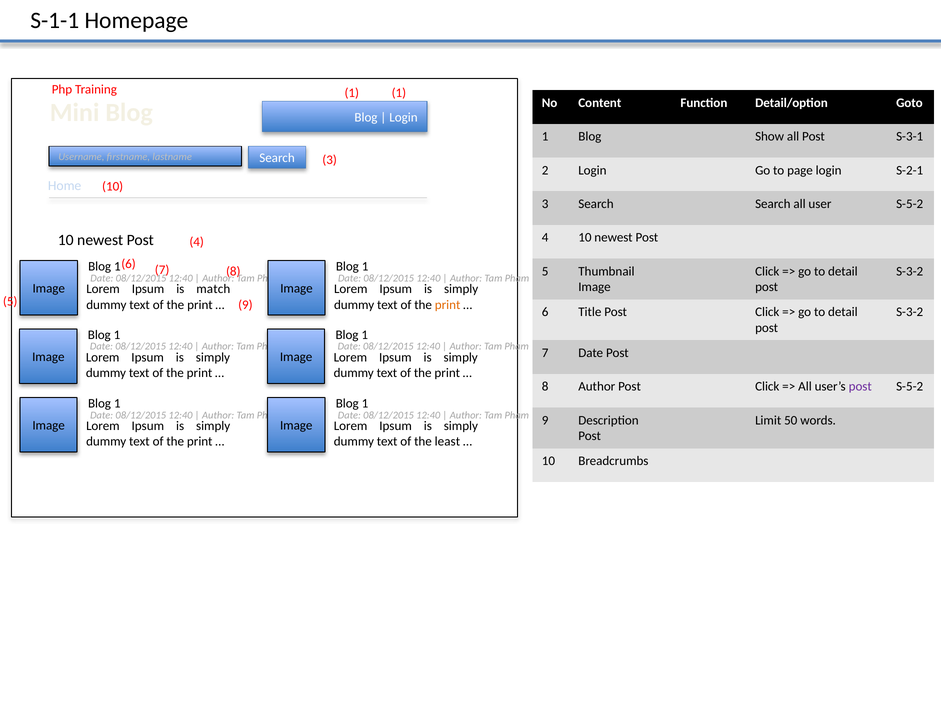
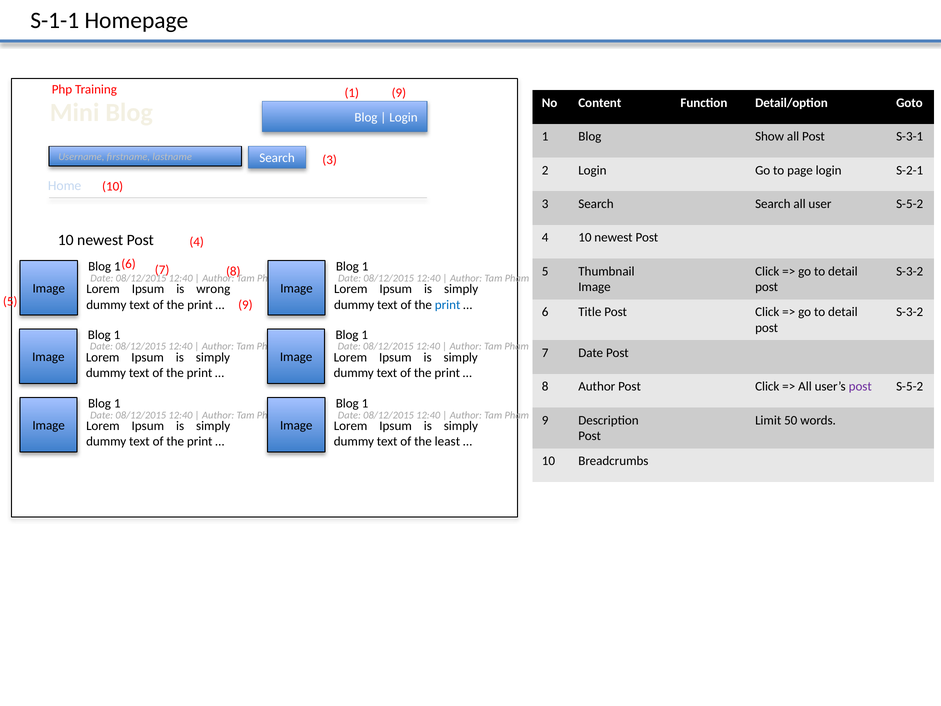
1 1: 1 -> 9 (399, 93)
match: match -> wrong (213, 289)
print colour: orange -> blue (448, 305)
